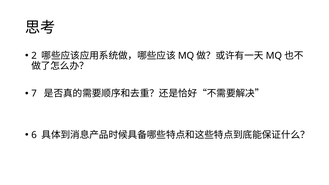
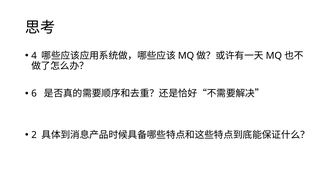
2: 2 -> 4 (34, 56)
7: 7 -> 6 (34, 94)
6: 6 -> 2 (34, 135)
